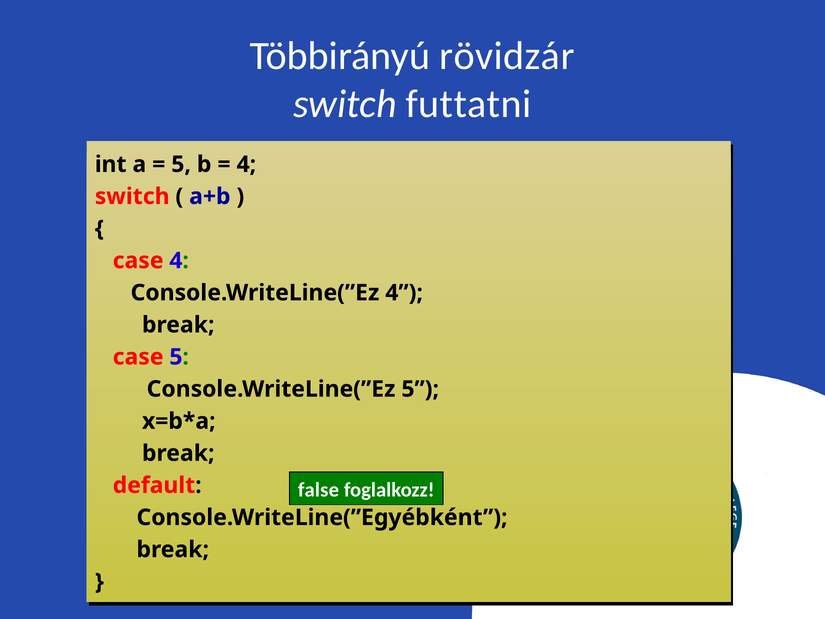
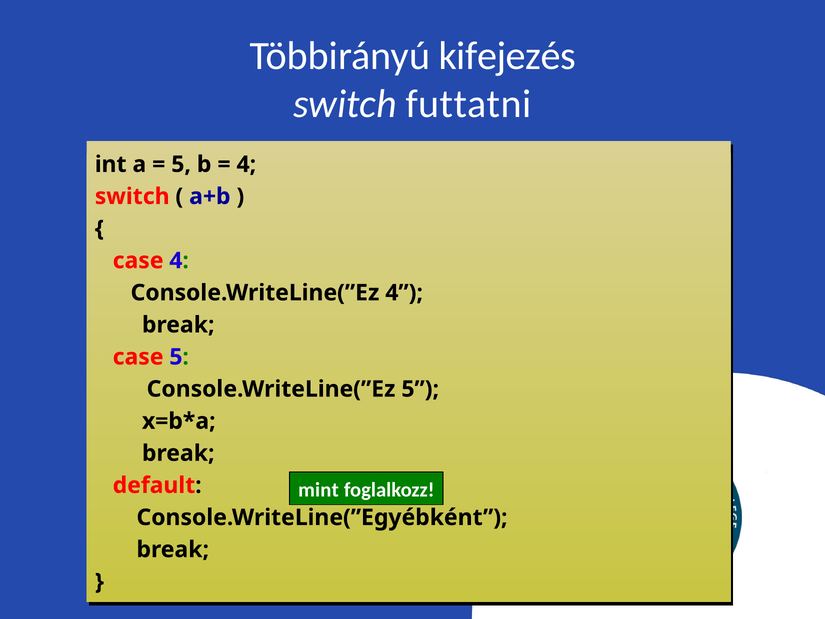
rövidzár: rövidzár -> kifejezés (507, 56)
false: false -> mint (318, 490)
